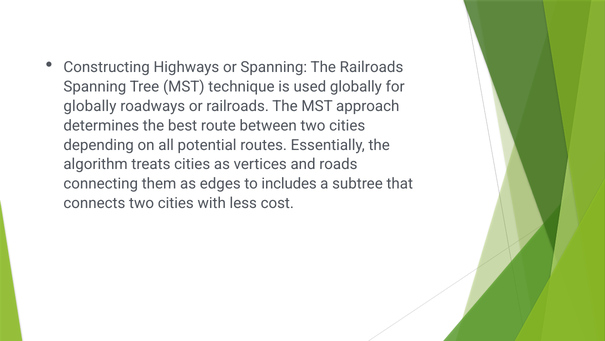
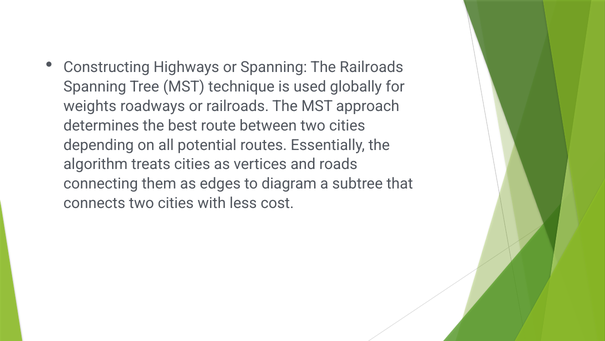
globally: globally -> weights (90, 106)
includes: includes -> diagram (289, 184)
